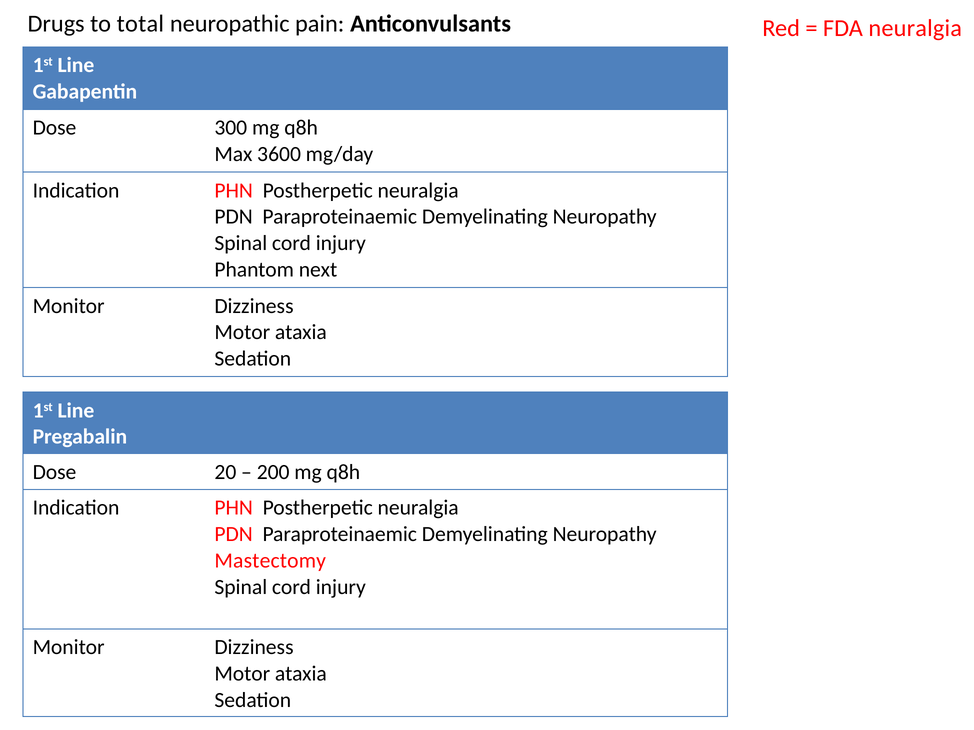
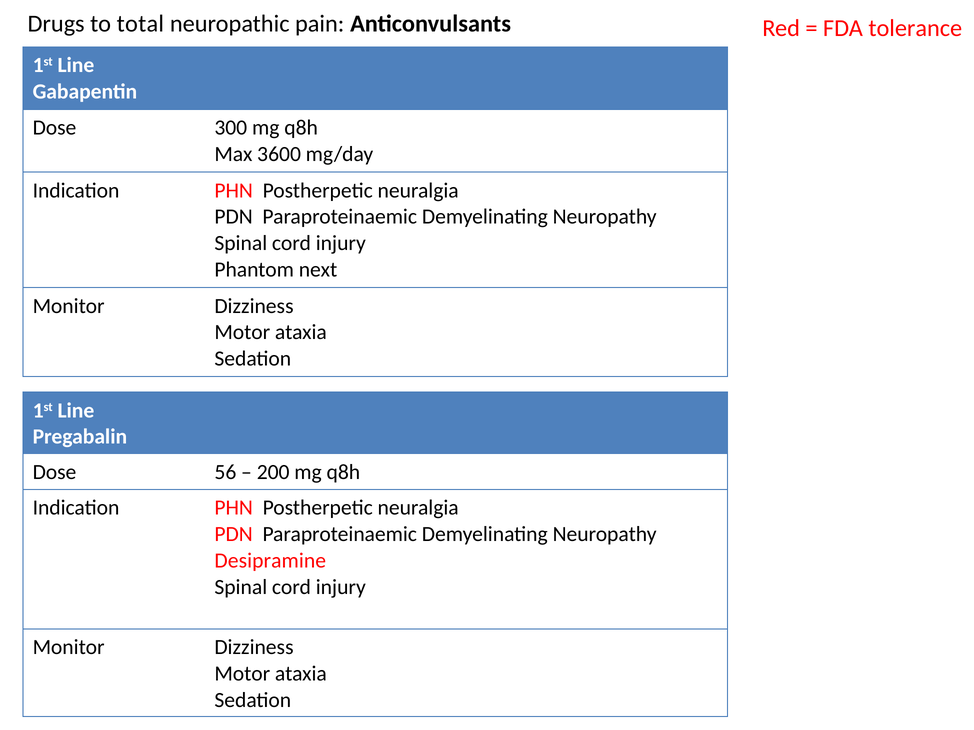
FDA neuralgia: neuralgia -> tolerance (915, 28)
20: 20 -> 56 (225, 472)
Mastectomy: Mastectomy -> Desipramine (270, 561)
